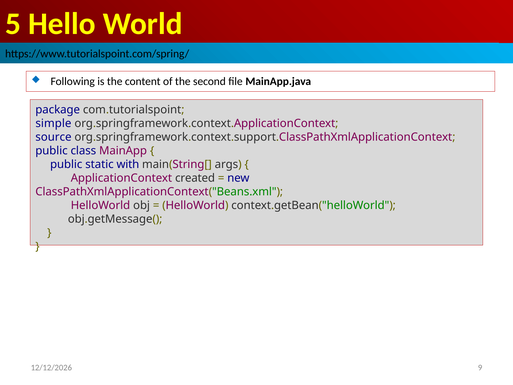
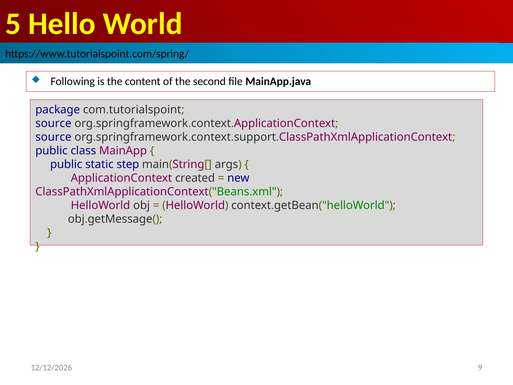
simple: simple -> source (53, 123)
with: with -> step (128, 164)
